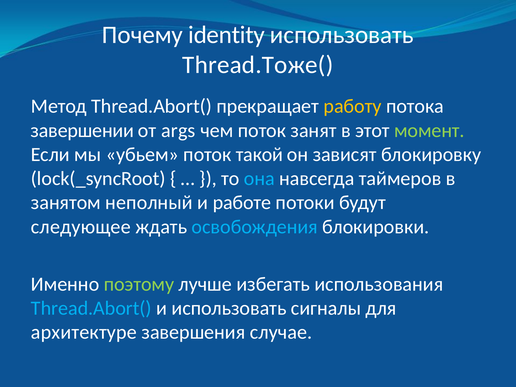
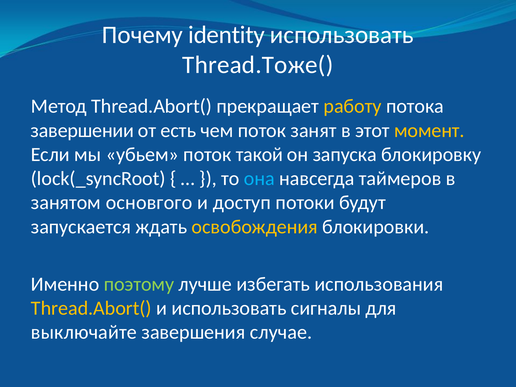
args: args -> есть (178, 130)
момент colour: light green -> yellow (429, 130)
зависят: зависят -> запуска (345, 155)
неполный: неполный -> основгого (149, 203)
работе: работе -> доступ (242, 203)
следующее: следующее -> запускается (81, 227)
освобождения colour: light blue -> yellow (255, 227)
Thread.Abort( colour: light blue -> yellow (91, 308)
архитектуре: архитектуре -> выключайте (84, 332)
